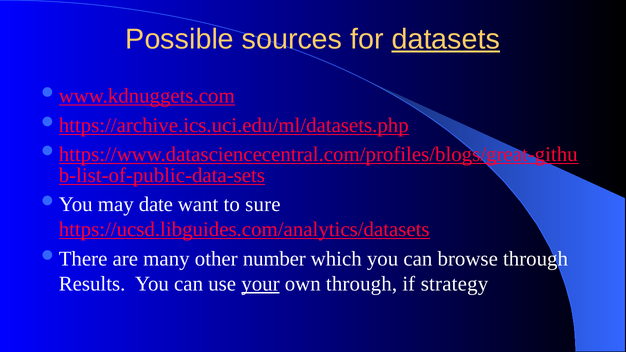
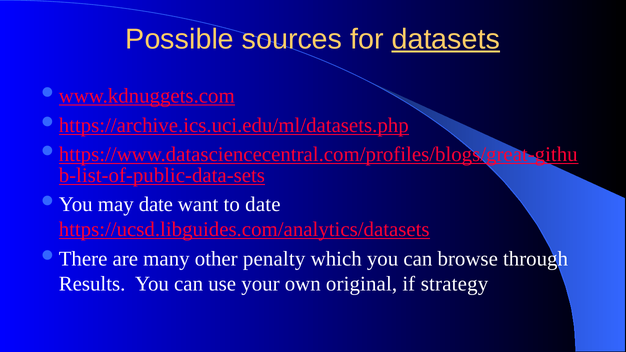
to sure: sure -> date (263, 205)
number: number -> penalty (274, 259)
your underline: present -> none (260, 284)
own through: through -> original (362, 284)
